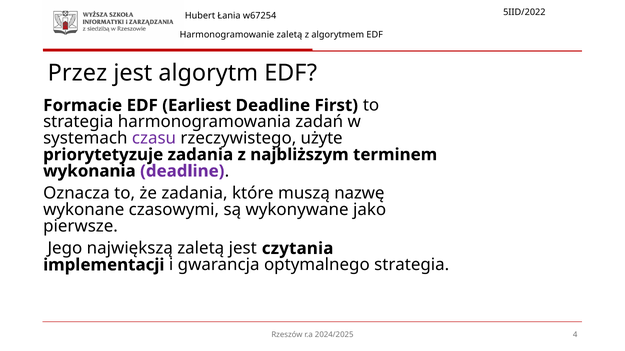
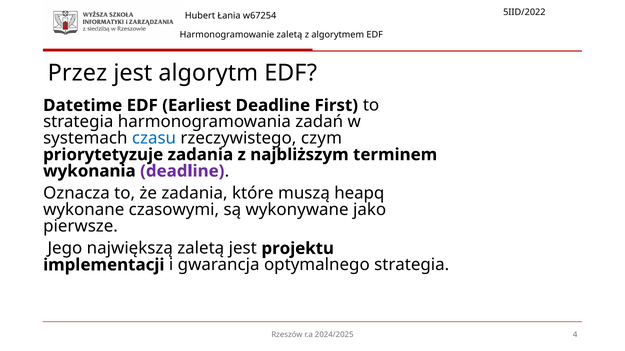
Formacie: Formacie -> Datetime (83, 106)
czasu colour: purple -> blue (154, 138)
użyte: użyte -> czym (321, 138)
nazwę: nazwę -> heapq (359, 194)
czytania: czytania -> projektu (298, 249)
